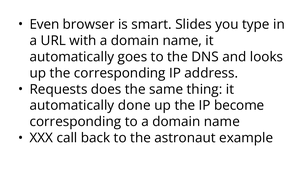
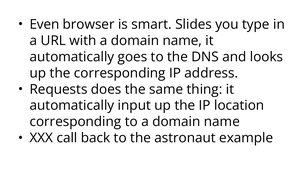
done: done -> input (134, 106)
become: become -> location (239, 106)
